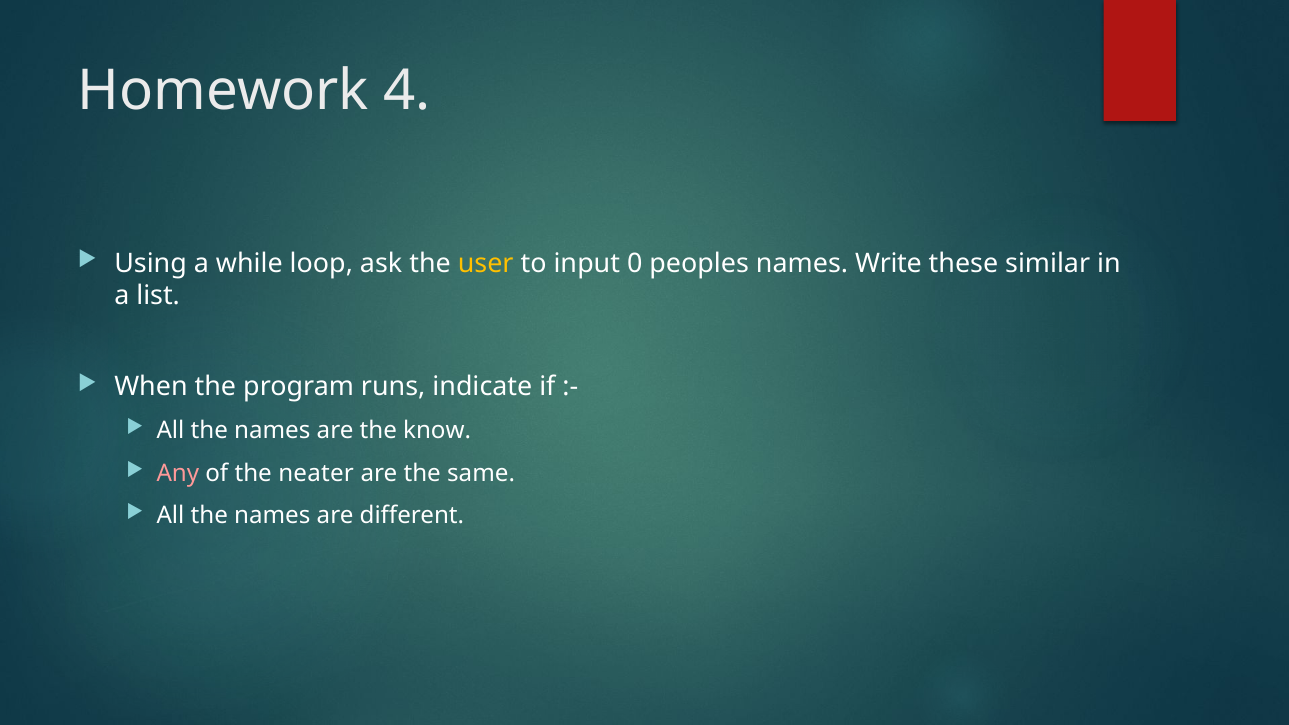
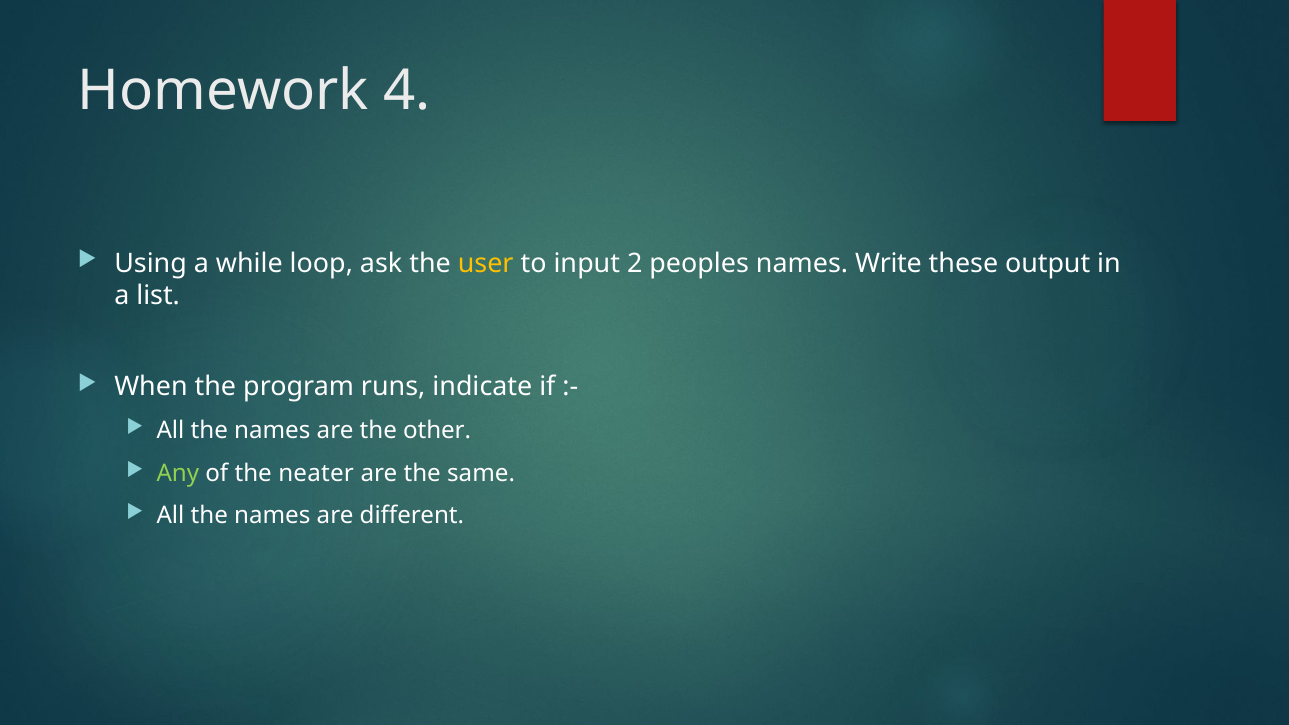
0: 0 -> 2 (635, 263)
similar: similar -> output (1048, 263)
know: know -> other (437, 431)
Any colour: pink -> light green (178, 473)
